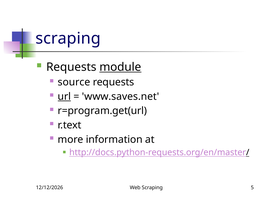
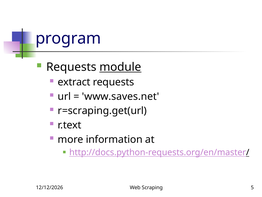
scraping: scraping -> program (68, 38)
source: source -> extract (74, 82)
url underline: present -> none (64, 96)
r=program.get(url: r=program.get(url -> r=scraping.get(url (102, 111)
